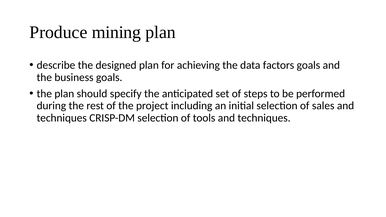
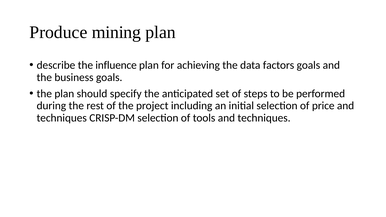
designed: designed -> influence (116, 65)
sales: sales -> price (323, 106)
